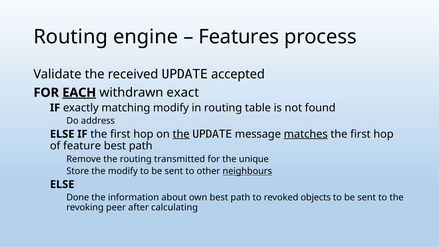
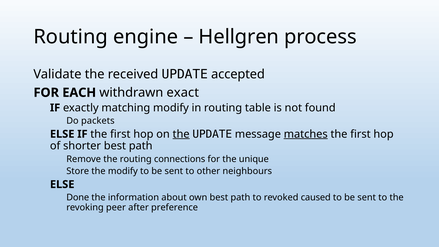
Features: Features -> Hellgren (239, 37)
EACH underline: present -> none (79, 93)
address: address -> packets (98, 121)
feature: feature -> shorter (82, 146)
transmitted: transmitted -> connections (180, 159)
neighbours underline: present -> none (247, 171)
objects: objects -> caused (316, 197)
calculating: calculating -> preference (175, 207)
